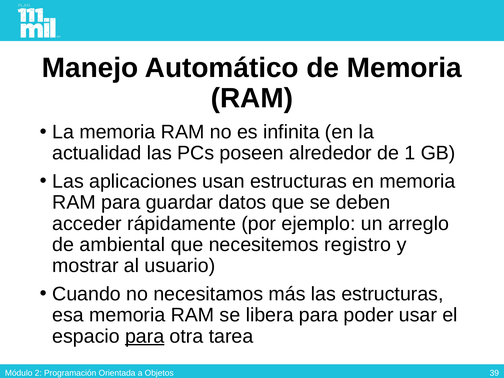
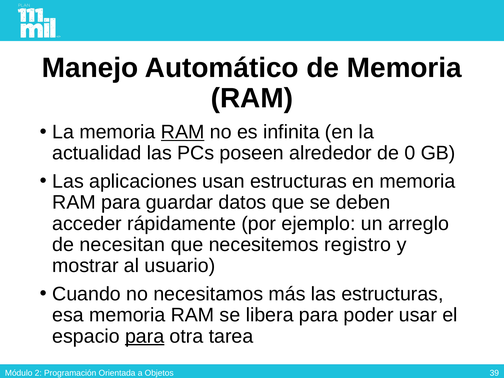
RAM underline: none -> present (183, 132)
1: 1 -> 0 (410, 153)
ambiental: ambiental -> necesitan (122, 245)
